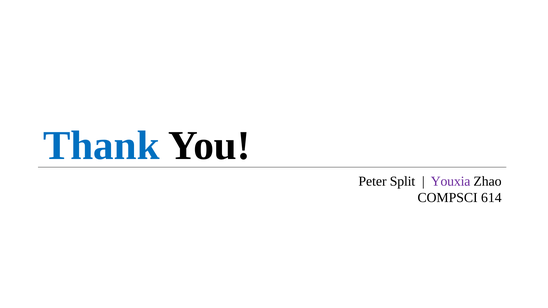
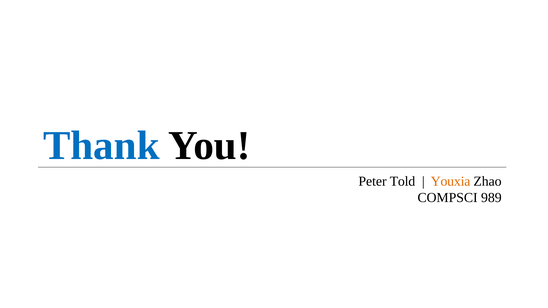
Split: Split -> Told (402, 181)
Youxia colour: purple -> orange (451, 181)
614: 614 -> 989 (491, 198)
